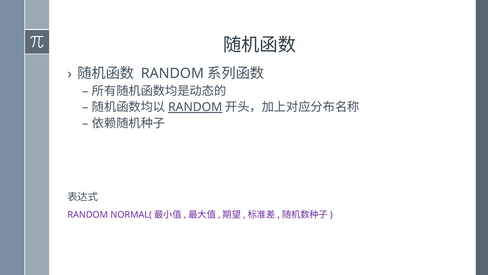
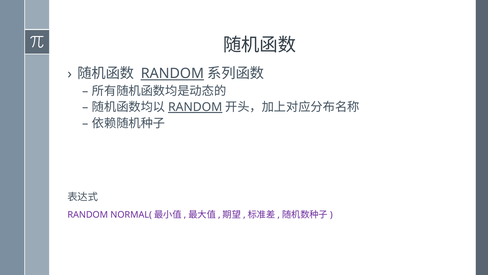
RANDOM underline: none -> present (172, 74)
